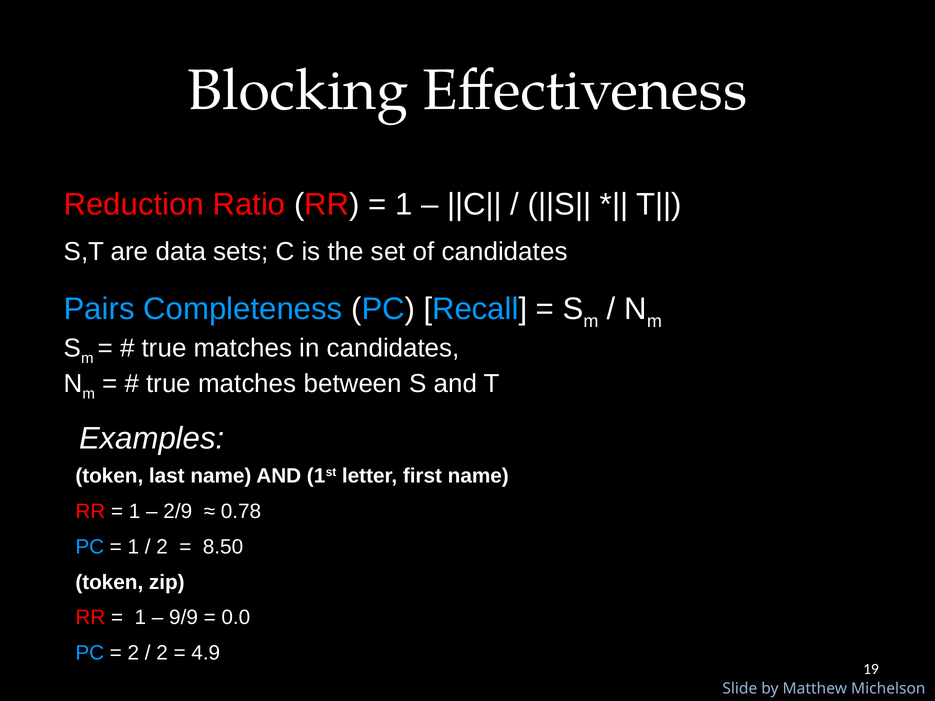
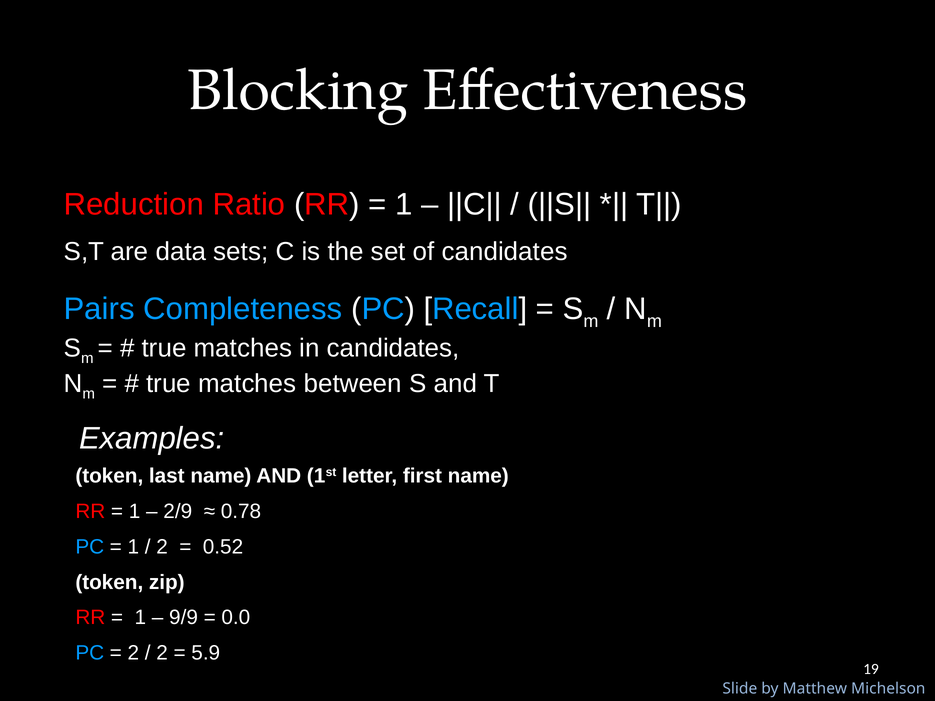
8.50: 8.50 -> 0.52 (223, 547)
4.9: 4.9 -> 5.9 (206, 653)
